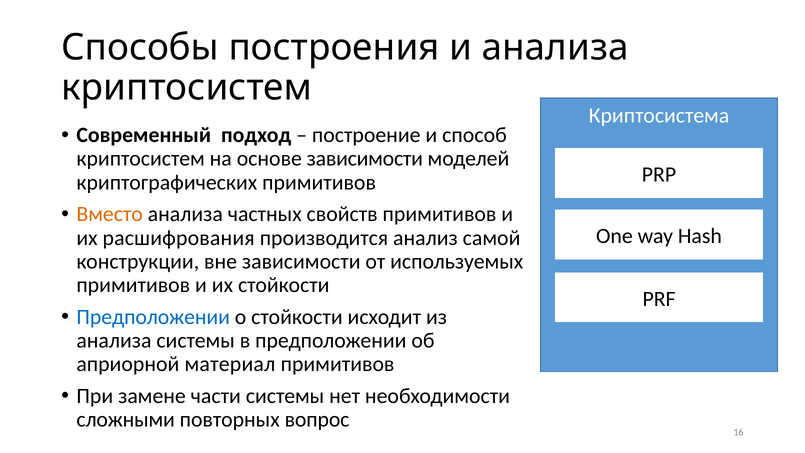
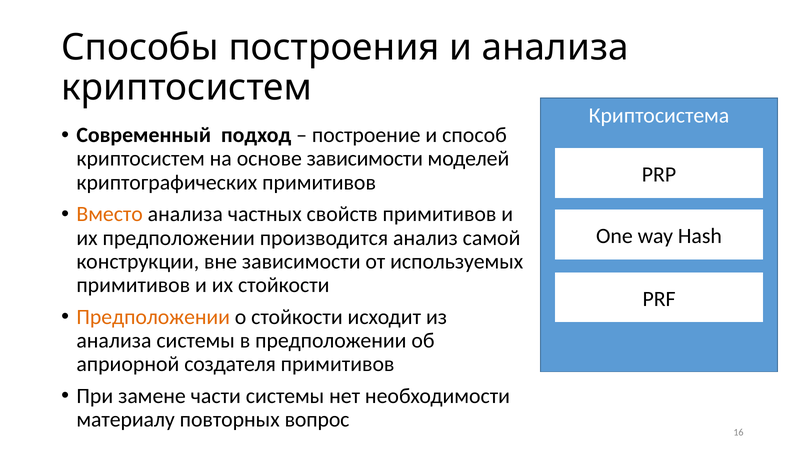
их расшифрования: расшифрования -> предположении (179, 238)
Предположении colour: blue -> orange (153, 317)
материал: материал -> создателя (230, 364)
сложными: сложными -> материалу (126, 419)
